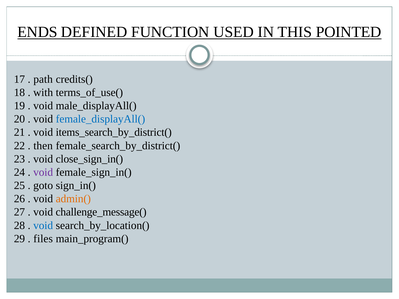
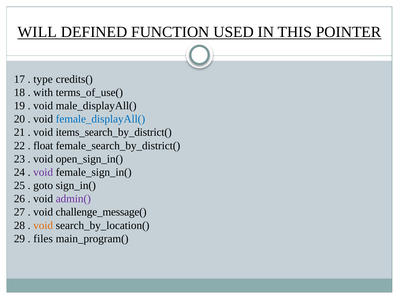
ENDS: ENDS -> WILL (37, 32)
POINTED: POINTED -> POINTER (349, 32)
path: path -> type (43, 79)
then: then -> float (43, 146)
close_sign_in(: close_sign_in( -> open_sign_in( (89, 159)
admin( colour: orange -> purple (73, 199)
void colour: blue -> orange (43, 226)
